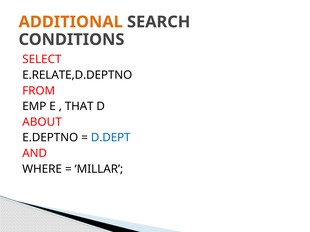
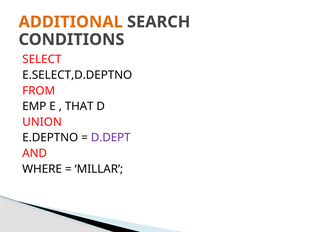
E.RELATE,D.DEPTNO: E.RELATE,D.DEPTNO -> E.SELECT,D.DEPTNO (77, 75)
ABOUT: ABOUT -> UNION (42, 122)
D.DEPT colour: blue -> purple (111, 138)
